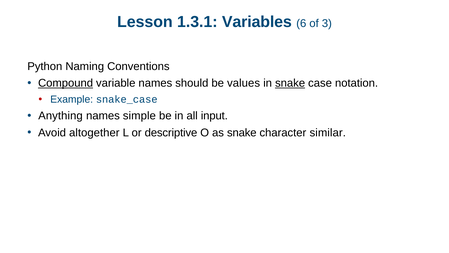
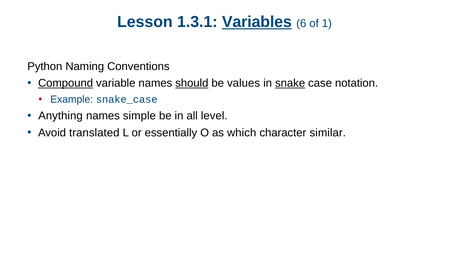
Variables underline: none -> present (257, 22)
3: 3 -> 1 (327, 23)
should underline: none -> present (192, 83)
input: input -> level (214, 116)
altogether: altogether -> translated (94, 133)
descriptive: descriptive -> essentially (171, 133)
as snake: snake -> which (242, 133)
